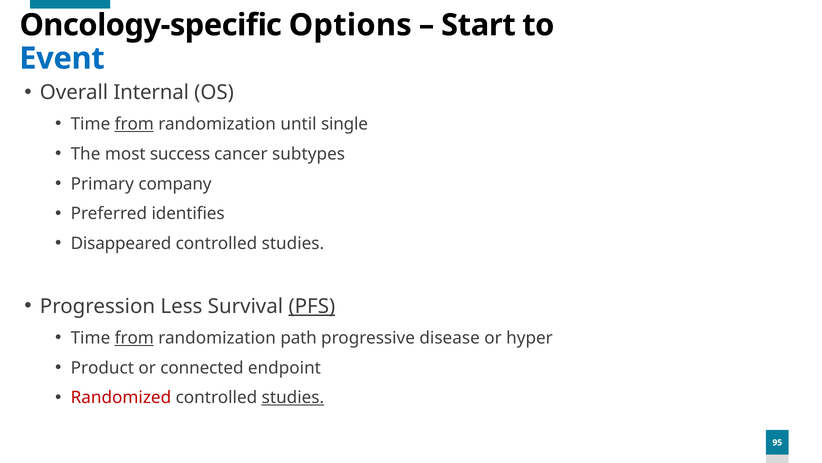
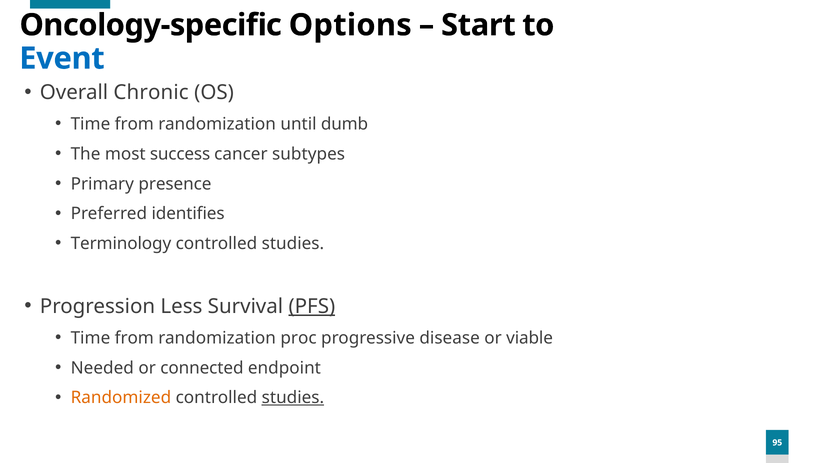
Internal: Internal -> Chronic (151, 92)
from underline: present -> none (134, 124)
single: single -> dumb (345, 124)
company: company -> presence (175, 184)
Disappeared: Disappeared -> Terminology (121, 243)
from underline: present -> none (134, 338)
path: path -> proc (299, 338)
hyper: hyper -> viable (530, 338)
Product: Product -> Needed (102, 367)
Randomized colour: red -> orange (121, 397)
